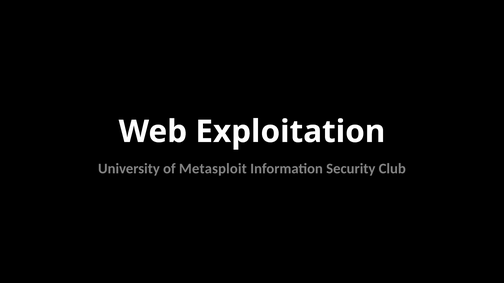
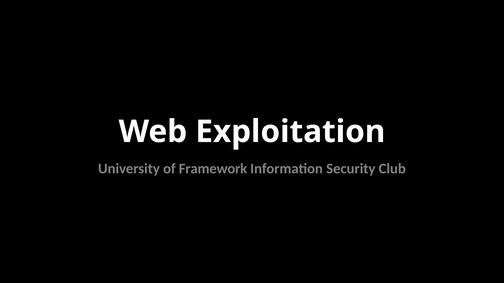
Metasploit: Metasploit -> Framework (213, 169)
